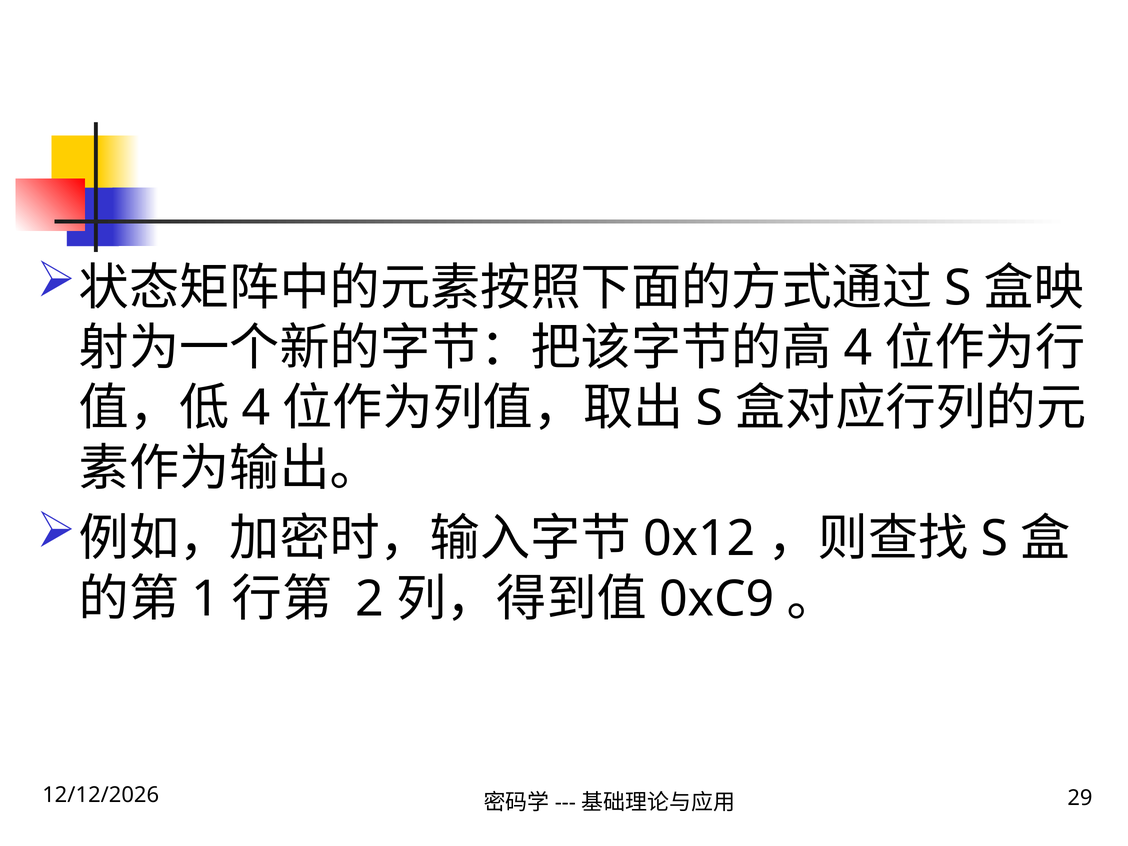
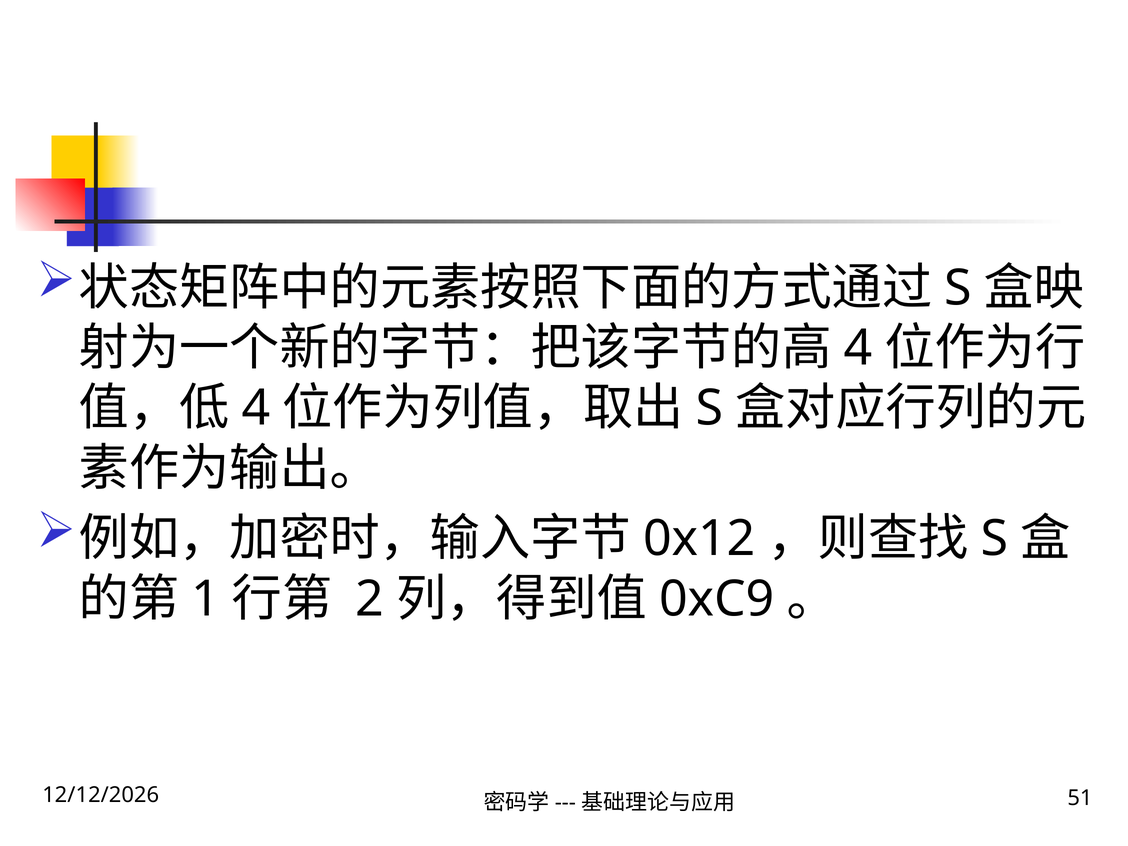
29: 29 -> 51 (1080, 798)
